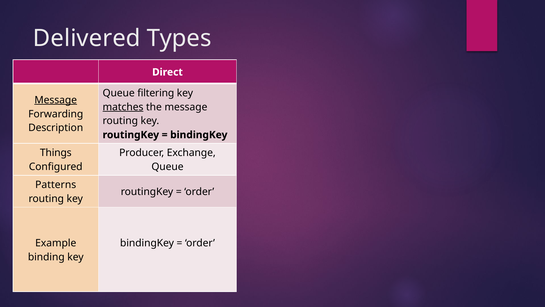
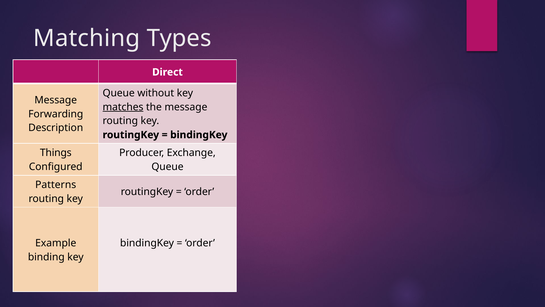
Delivered: Delivered -> Matching (87, 38)
filtering: filtering -> without (156, 93)
Message underline: present -> none (56, 100)
